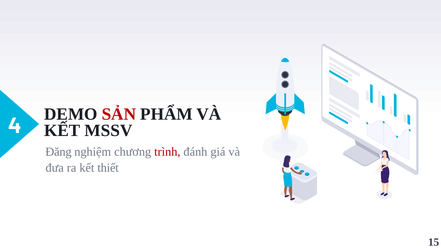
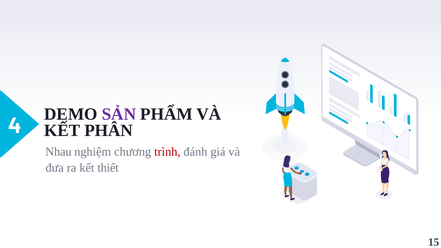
SẢN colour: red -> purple (119, 114)
MSSV: MSSV -> PHÂN (109, 131)
Đăng: Đăng -> Nhau (58, 152)
